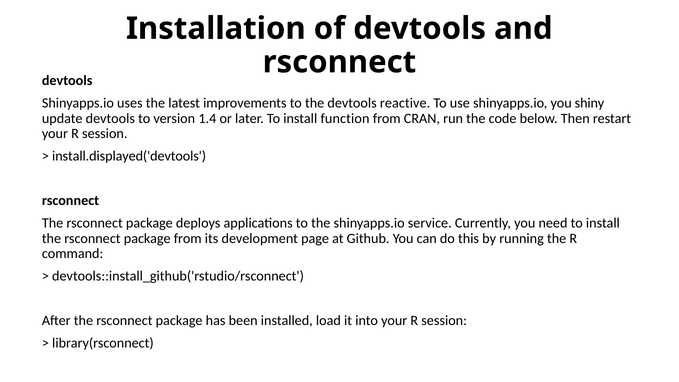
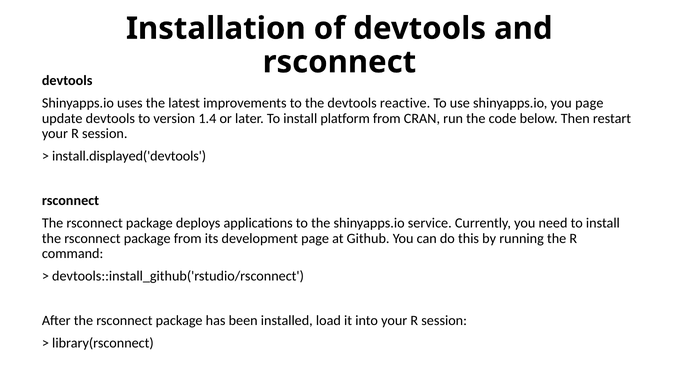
you shiny: shiny -> page (589, 103)
function: function -> platform (345, 118)
